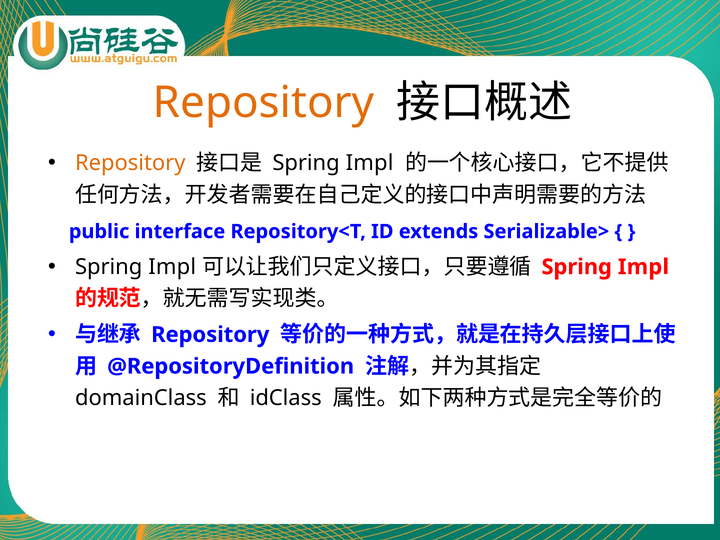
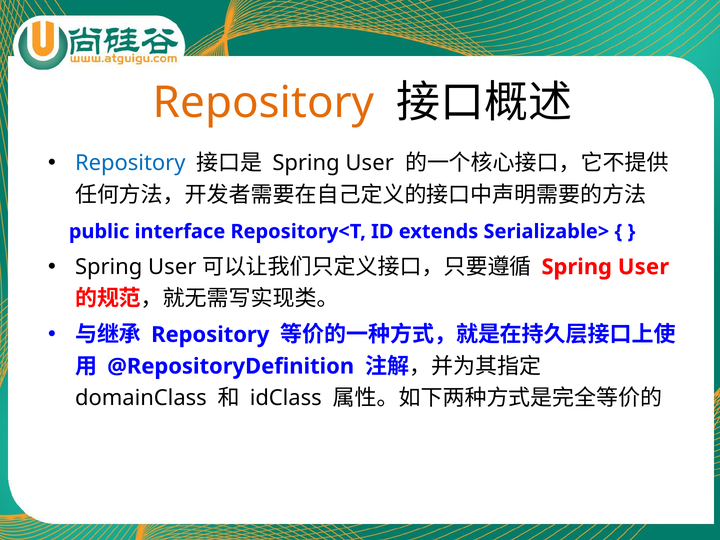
Repository colour: orange -> blue (130, 163)
Impl: Impl -> User (370, 163)
Impl: Impl -> User (172, 267)
Impl: Impl -> User (643, 267)
